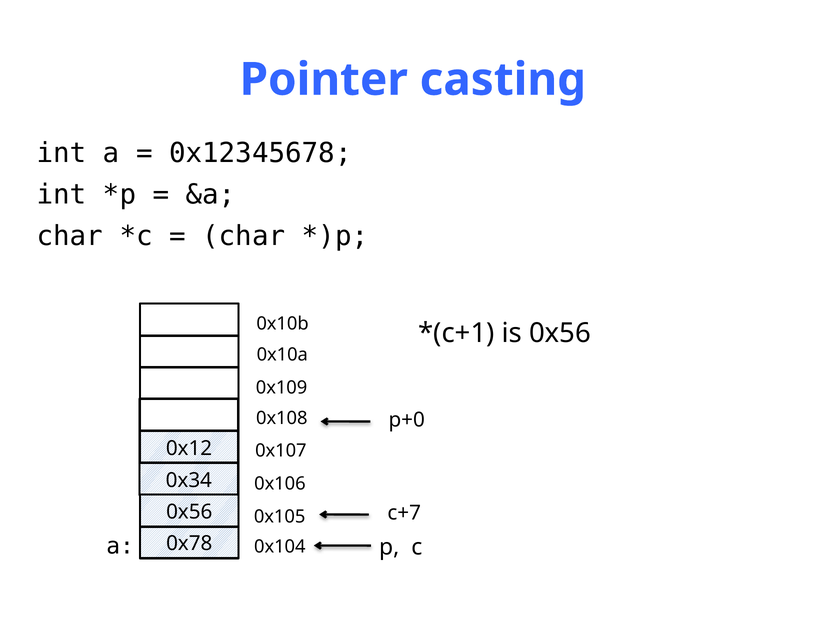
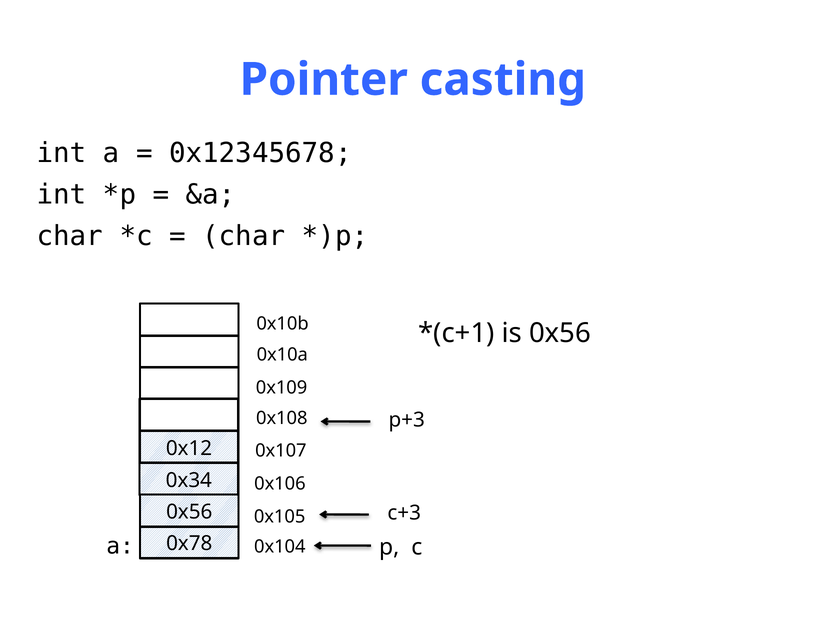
p+0: p+0 -> p+3 (407, 419)
c+7: c+7 -> c+3 (404, 512)
